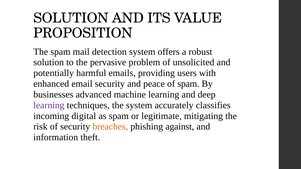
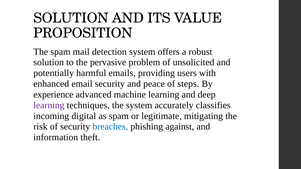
of spam: spam -> steps (188, 84)
businesses: businesses -> experience (53, 95)
breaches colour: orange -> blue (110, 127)
